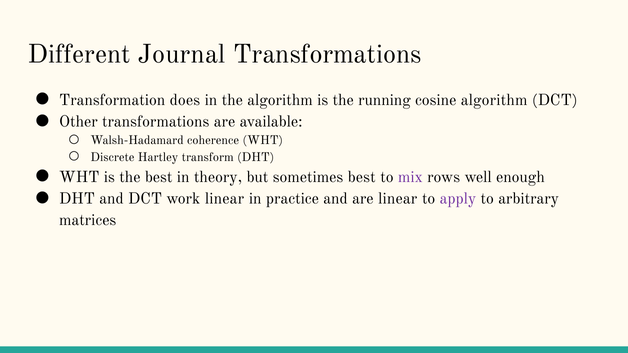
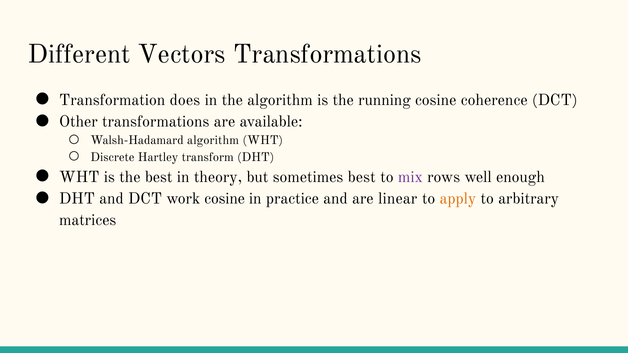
Journal: Journal -> Vectors (182, 54)
cosine algorithm: algorithm -> coherence (494, 100)
Walsh-Hadamard coherence: coherence -> algorithm (213, 140)
work linear: linear -> cosine (225, 199)
apply colour: purple -> orange (458, 199)
